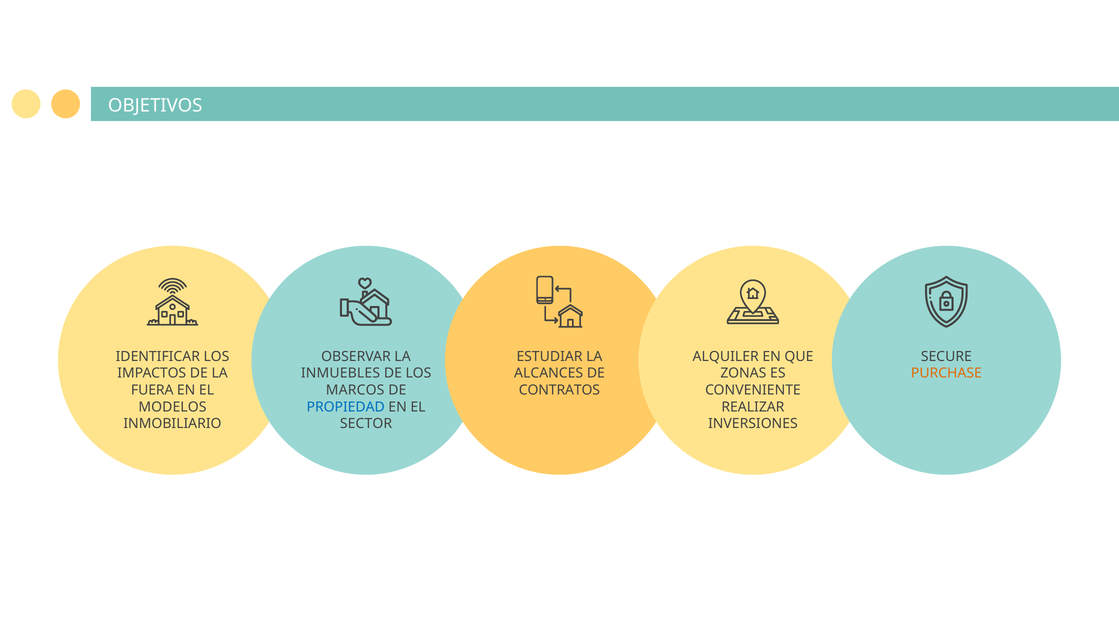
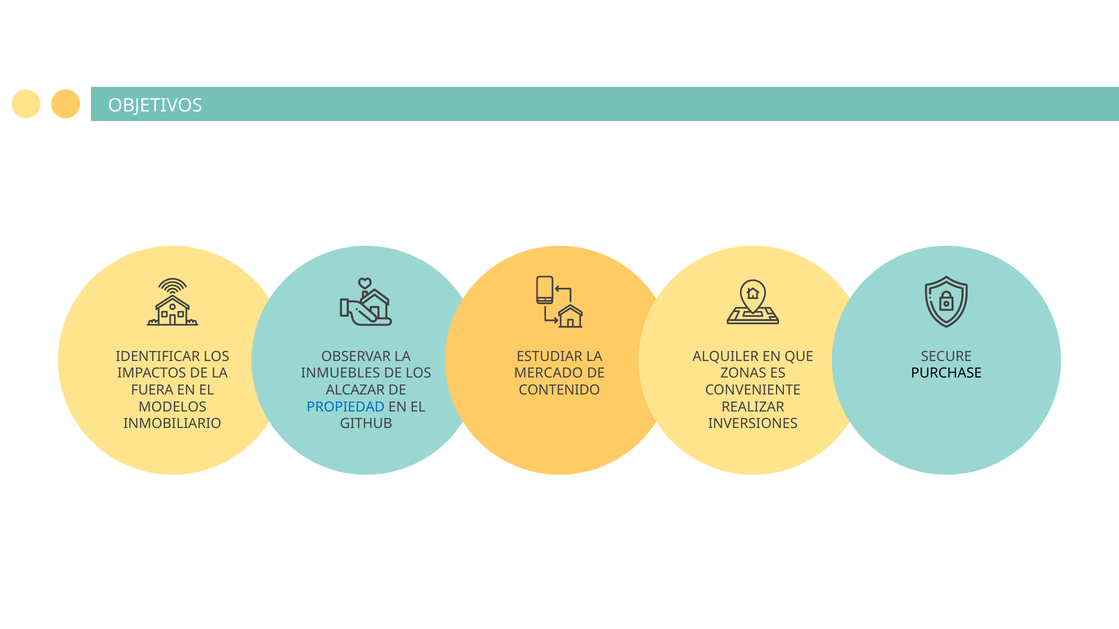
ALCANCES: ALCANCES -> MERCADO (549, 374)
PURCHASE colour: orange -> black (946, 374)
MARCOS: MARCOS -> ALCAZAR (355, 390)
CONTRATOS: CONTRATOS -> CONTENIDO (559, 390)
SECTOR: SECTOR -> GITHUB (366, 424)
